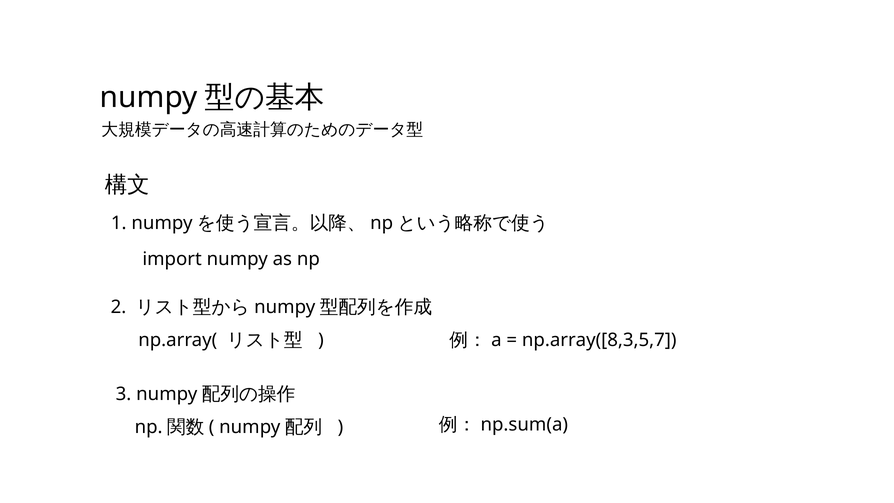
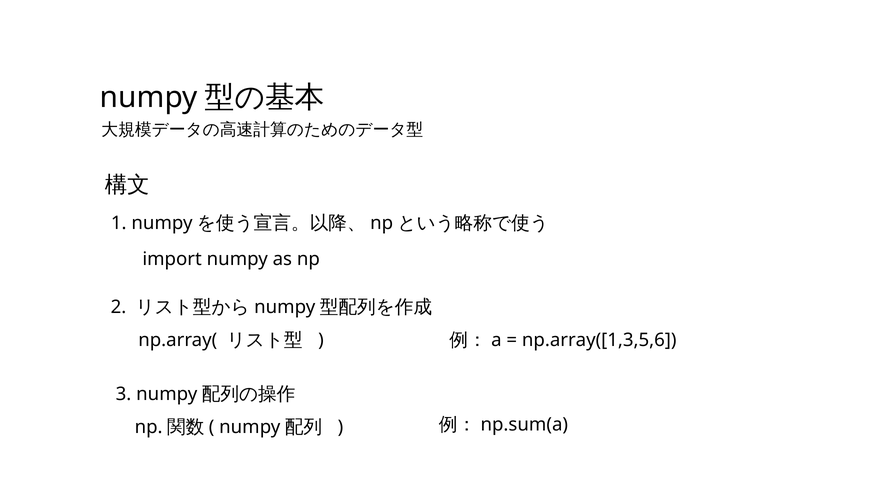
np.array([8,3,5,7: np.array([8,3,5,7 -> np.array([1,3,5,6 (599, 340)
